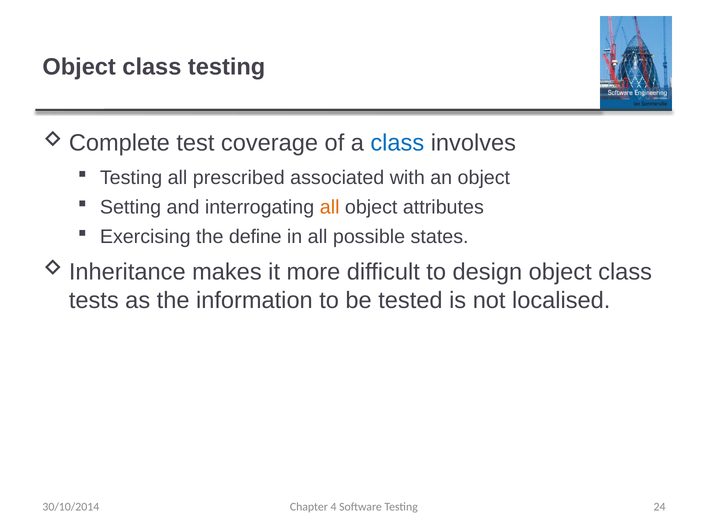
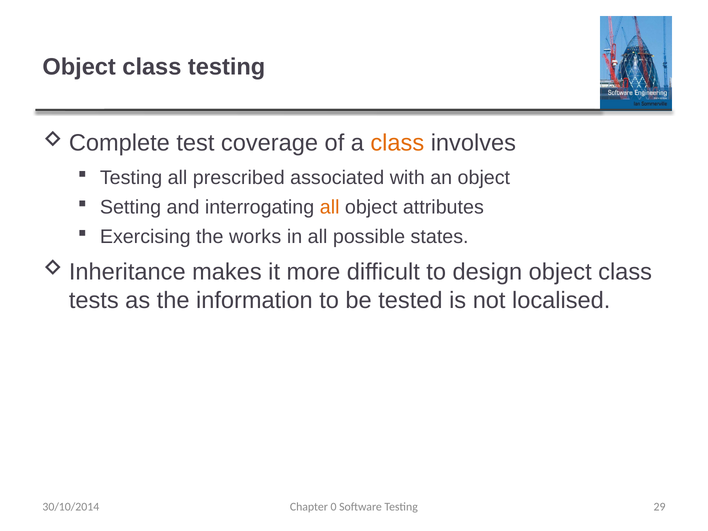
class colour: blue -> orange (397, 143)
define: define -> works (255, 237)
4: 4 -> 0 (334, 507)
24: 24 -> 29 (660, 507)
